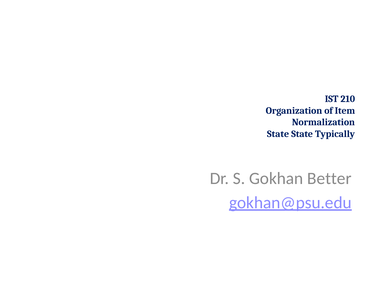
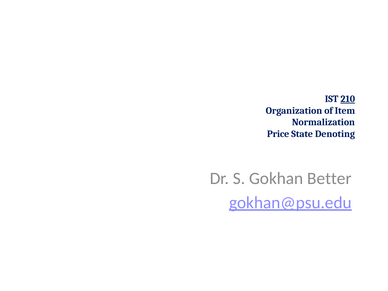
210 underline: none -> present (348, 99)
State: State -> Price (278, 134)
Typically: Typically -> Denoting (335, 134)
